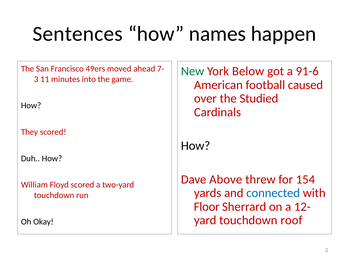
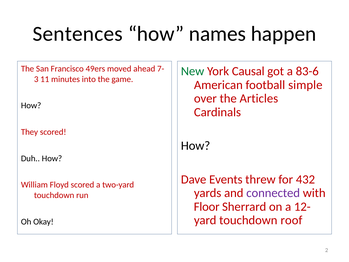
Below: Below -> Causal (248, 71)
91-6: 91-6 -> 83-6 (307, 71)
caused: caused -> simple (305, 85)
Studied: Studied -> Articles (259, 98)
Above: Above -> Events (226, 179)
154: 154 -> 432 (305, 179)
connected colour: blue -> purple (273, 193)
